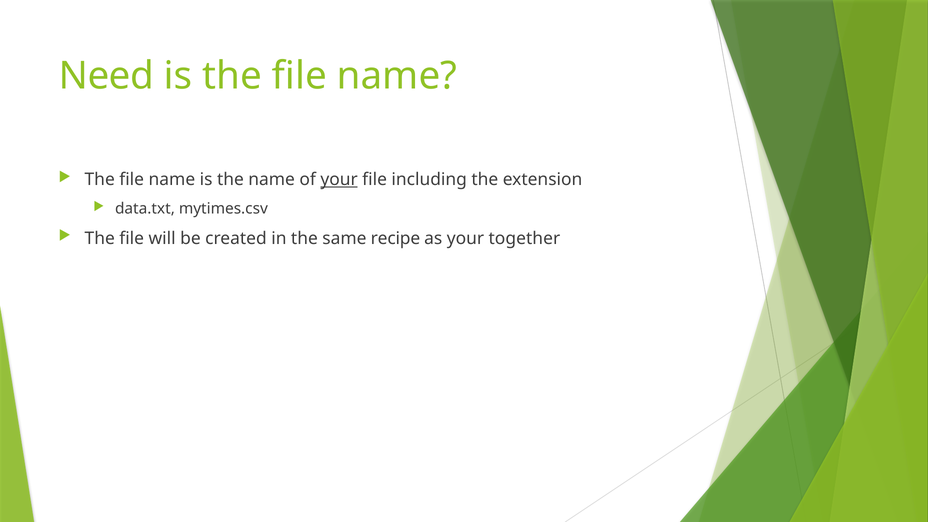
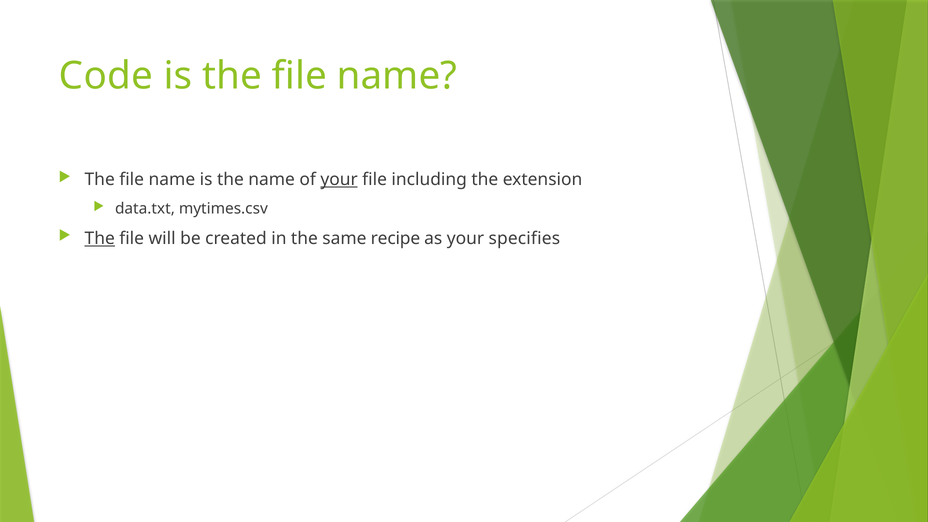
Need: Need -> Code (106, 76)
The underline: none -> present (100, 238)
together: together -> specifies (524, 238)
